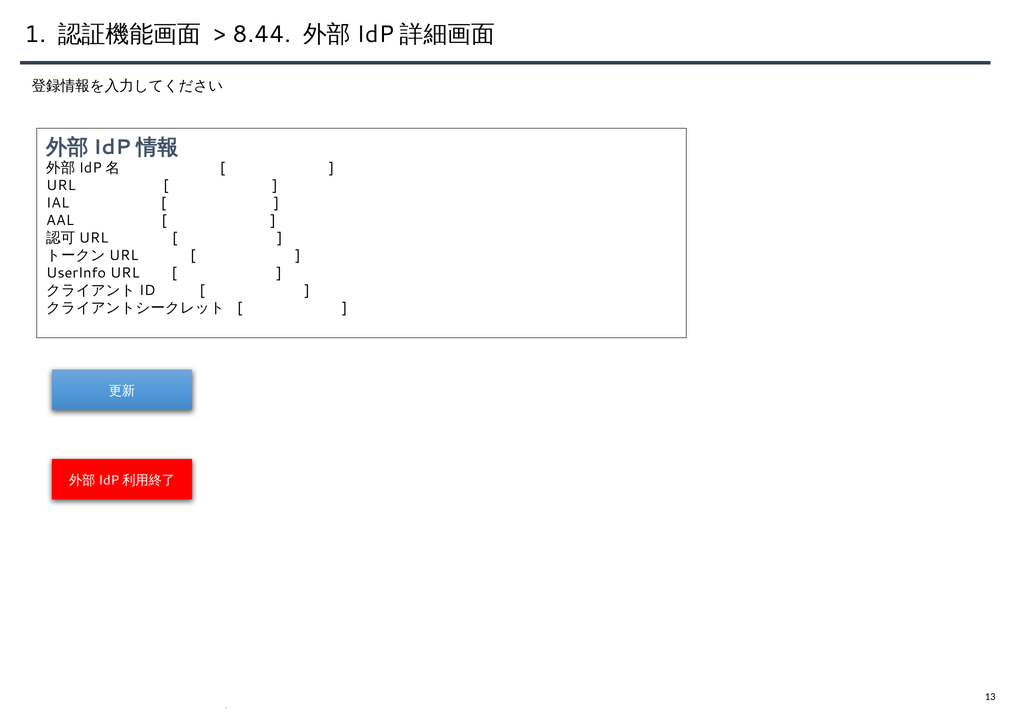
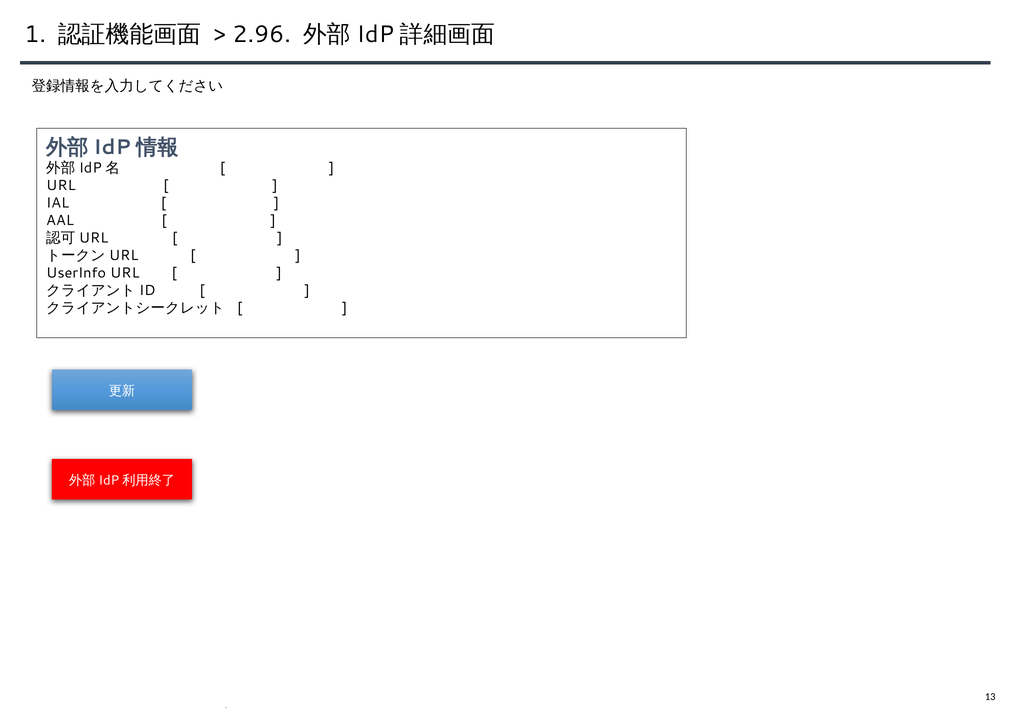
8.44: 8.44 -> 2.96 (262, 35)
